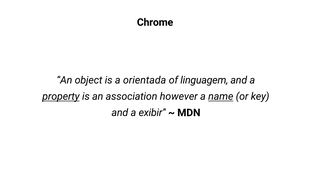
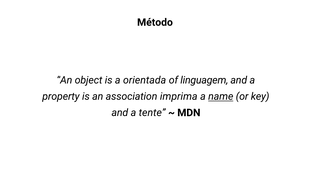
Chrome: Chrome -> Método (155, 22)
property underline: present -> none (61, 97)
however: however -> imprima (179, 97)
exibir: exibir -> tente (152, 113)
